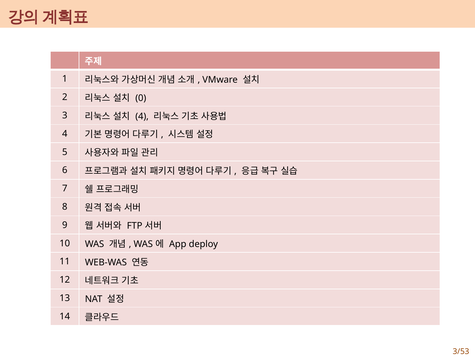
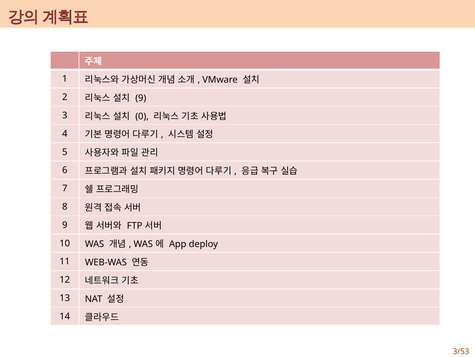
0: 0 -> 9 (141, 98)
4: 4 -> 0 (142, 116)
